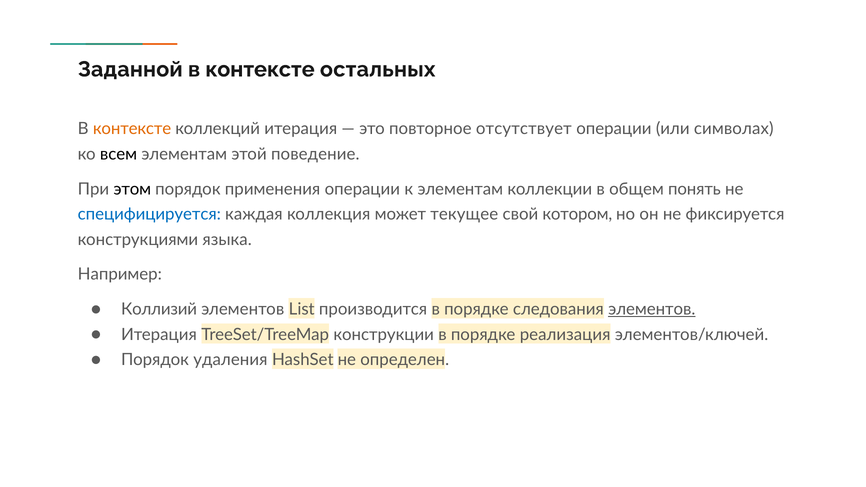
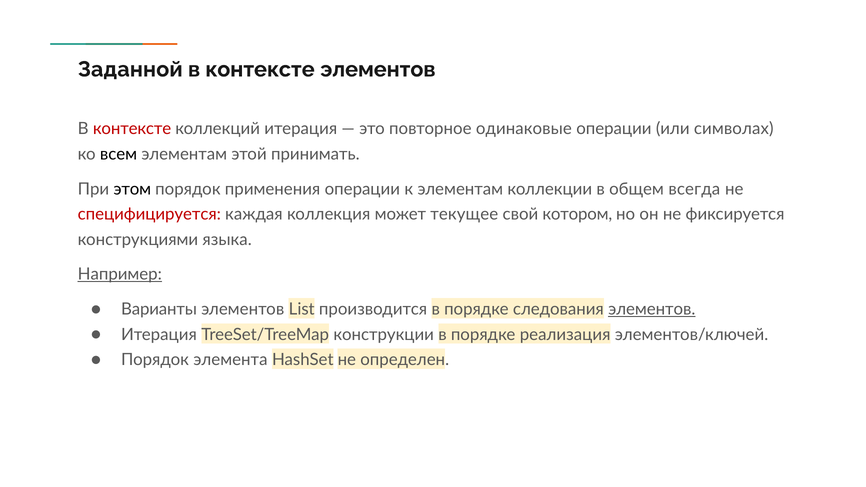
контексте остальных: остальных -> элементов (378, 69)
контексте colour: orange -> red (132, 129)
отсутствует: отсутствует -> одинаковые (524, 129)
поведение: поведение -> принимать (315, 154)
понять: понять -> всегда (694, 189)
специфицируется colour: blue -> red (149, 214)
Например underline: none -> present (120, 274)
Коллизий: Коллизий -> Варианты (159, 309)
удаления: удаления -> элемента (230, 360)
